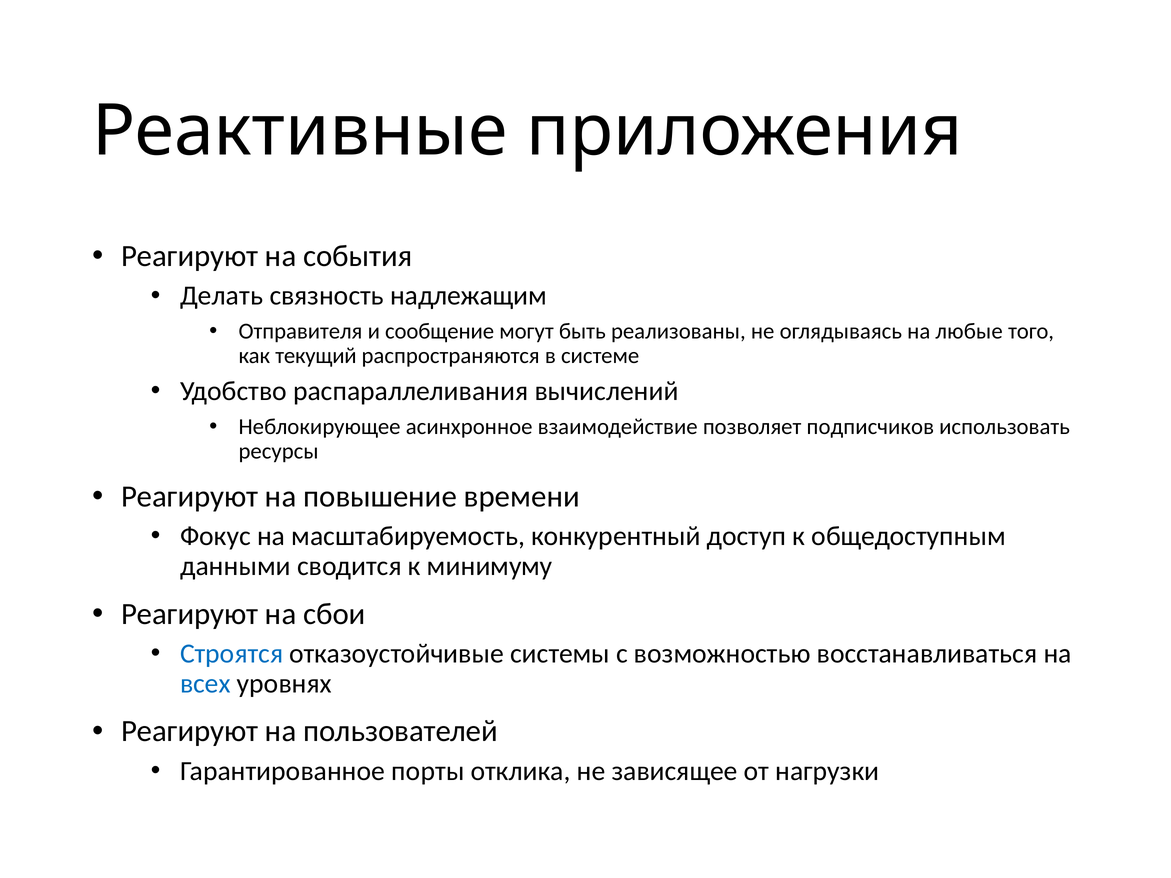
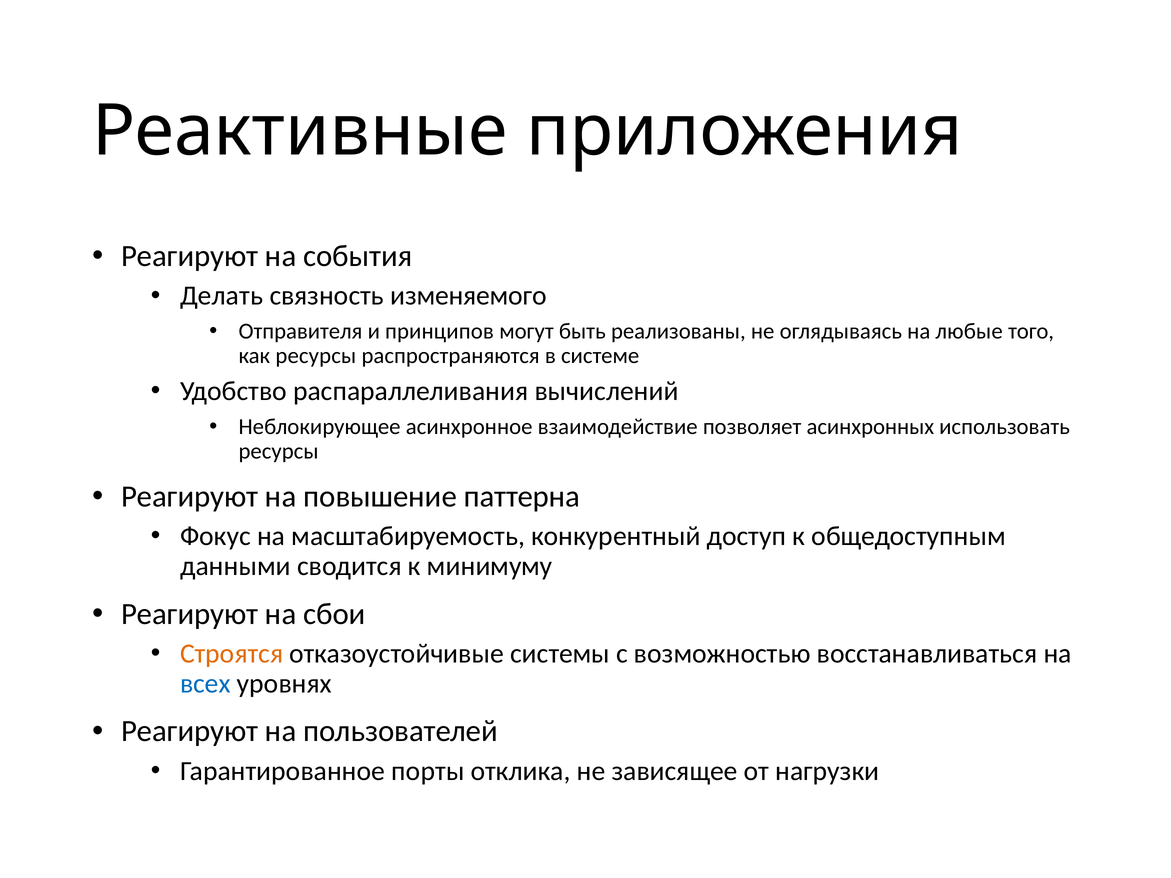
надлежащим: надлежащим -> изменяемого (469, 296)
сообщение: сообщение -> принципов (439, 331)
как текущий: текущий -> ресурсы (316, 356)
подписчиков: подписчиков -> асинхронных (870, 427)
времени: времени -> паттерна (522, 496)
Строятся colour: blue -> orange (232, 654)
